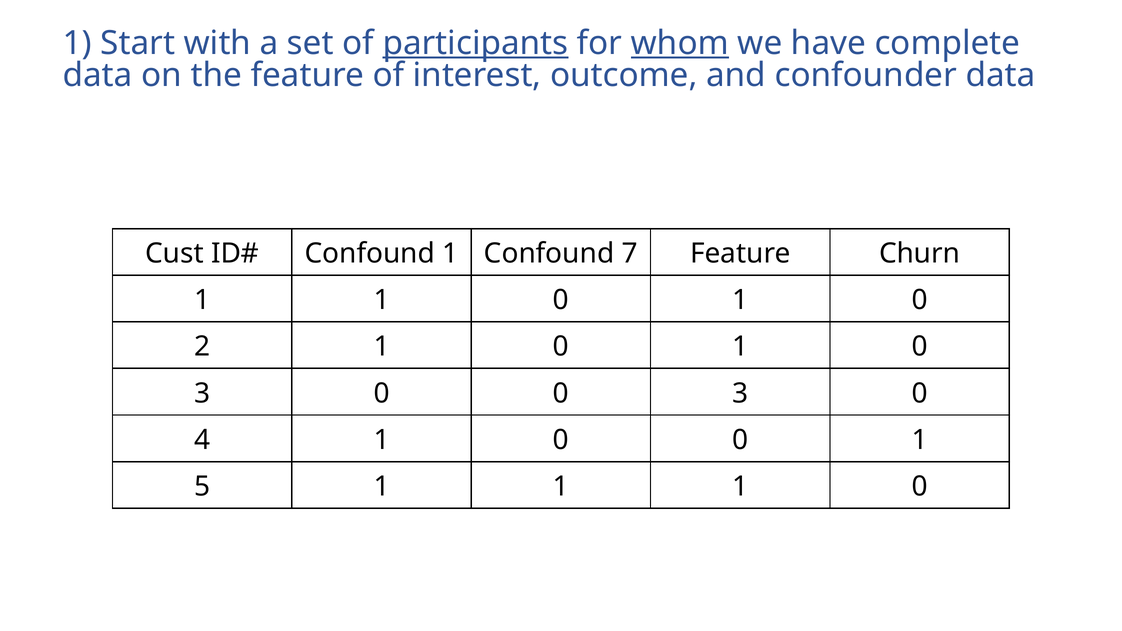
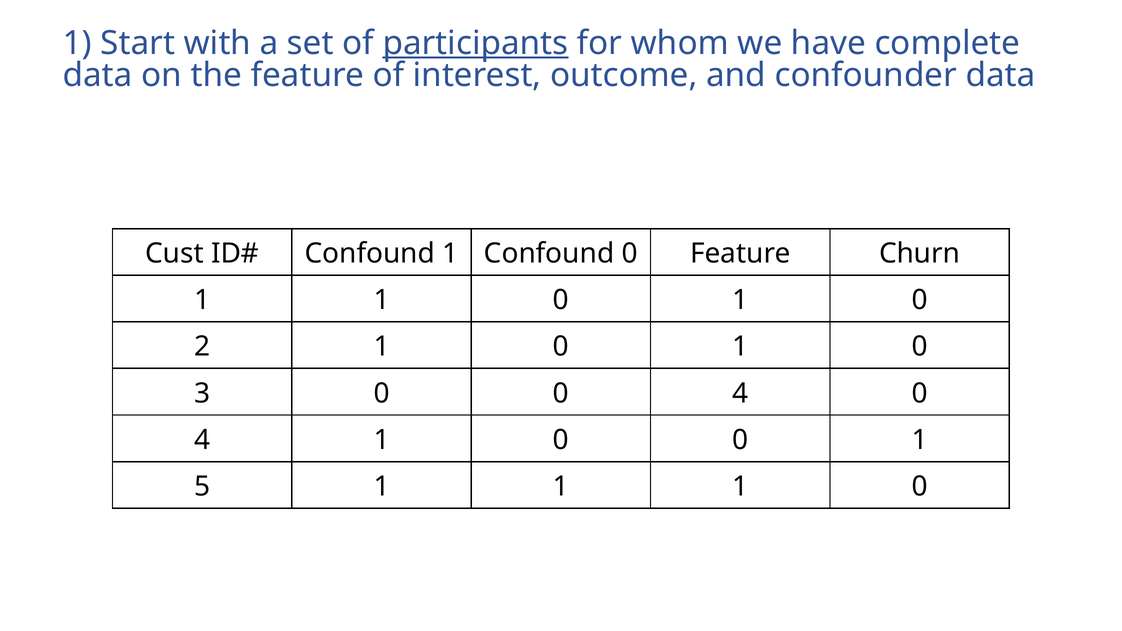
whom underline: present -> none (680, 43)
Confound 7: 7 -> 0 (630, 254)
0 0 3: 3 -> 4 (740, 393)
